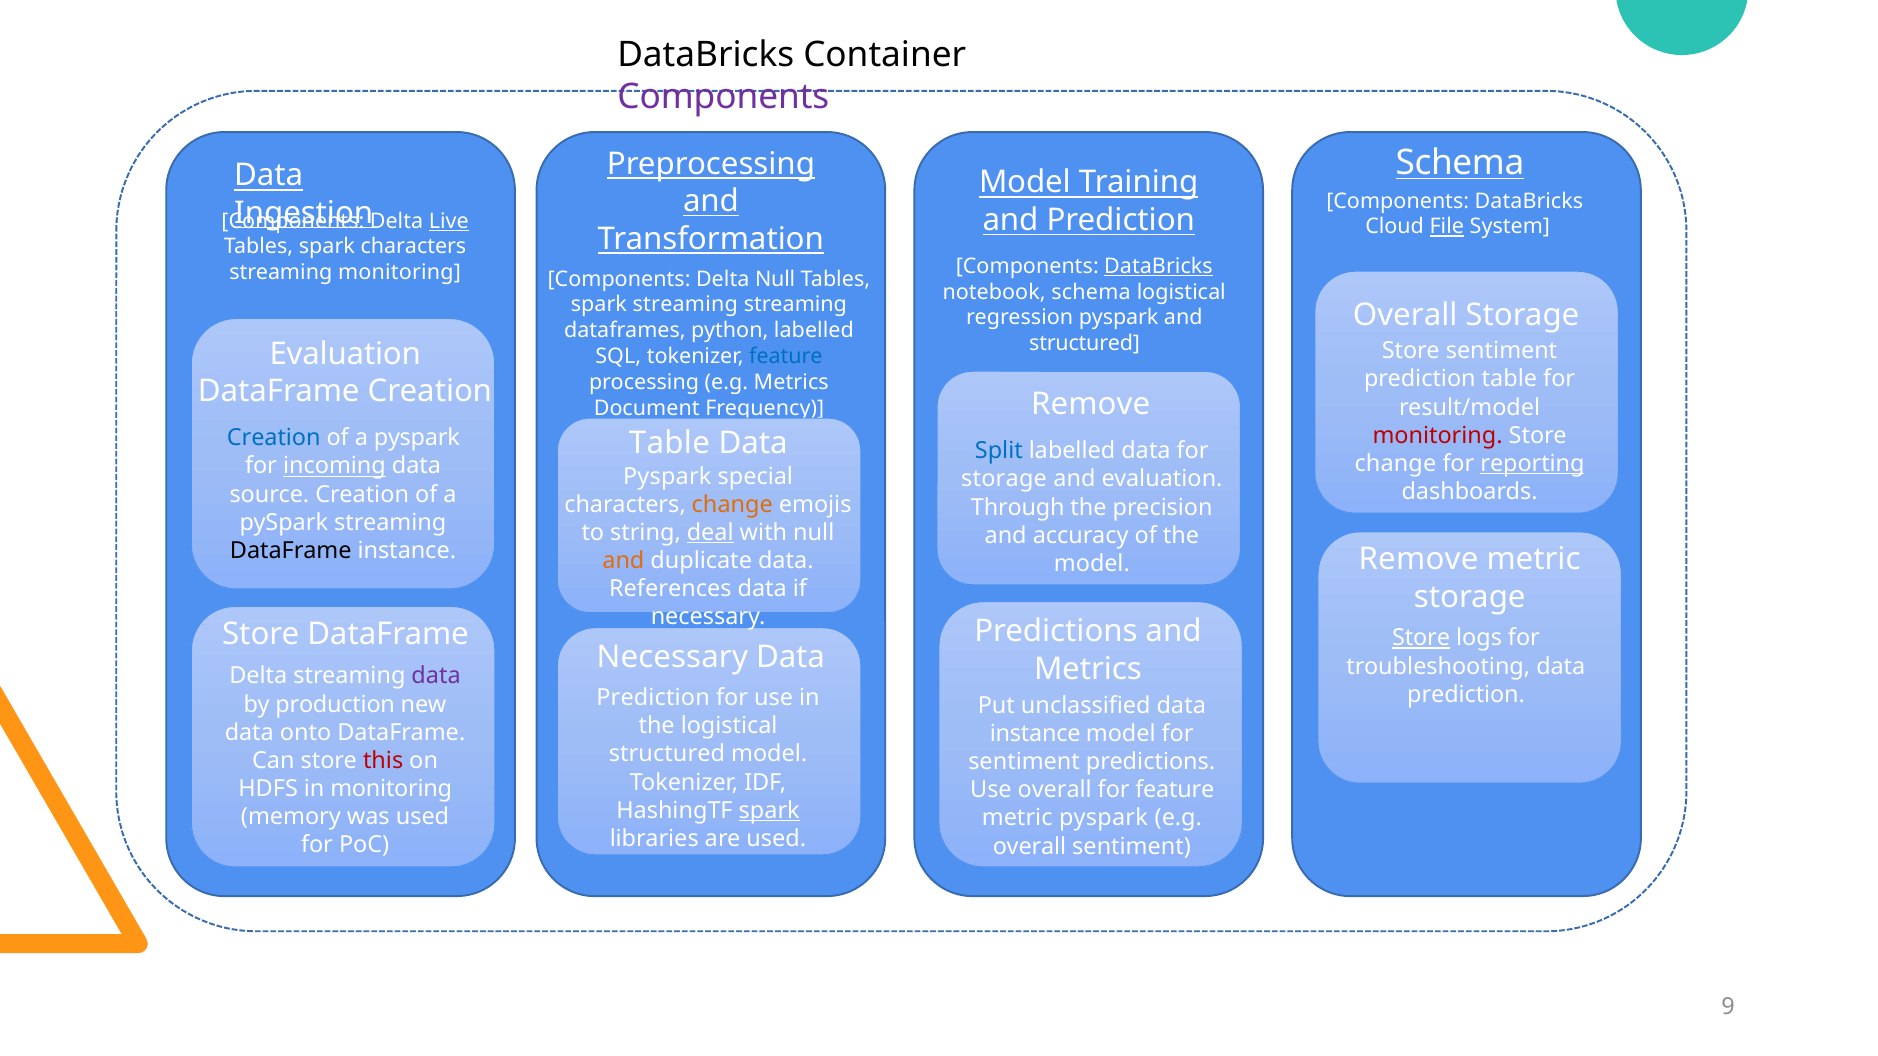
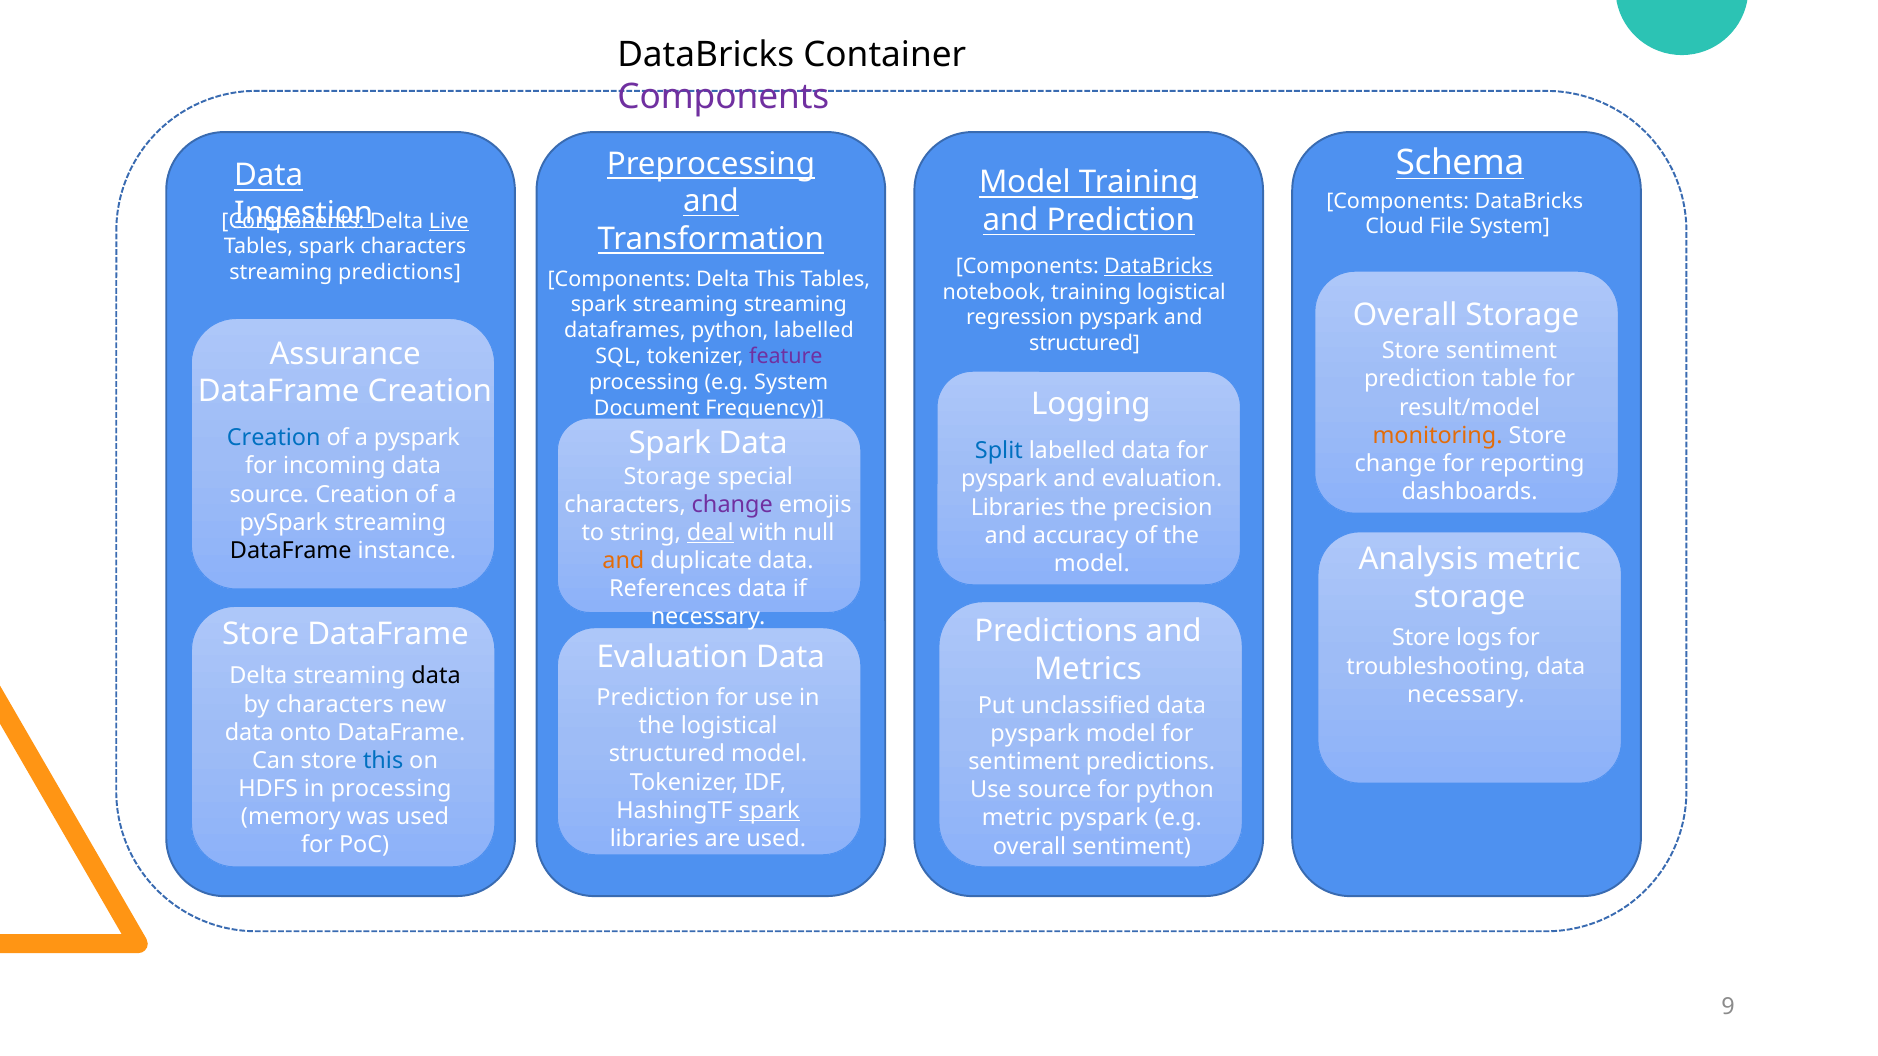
File underline: present -> none (1447, 227)
streaming monitoring: monitoring -> predictions (399, 273)
Delta Null: Null -> This (775, 279)
notebook schema: schema -> training (1091, 292)
Evaluation: Evaluation -> Assurance (345, 354)
feature colour: blue -> purple (786, 357)
e.g Metrics: Metrics -> System (791, 383)
Remove: Remove -> Logging (1091, 404)
monitoring colour: red -> orange (1438, 436)
Table: Table -> Spark (670, 443)
reporting underline: present -> none (1532, 464)
incoming underline: present -> none (334, 466)
Pyspark: Pyspark -> Storage (667, 477)
storage: storage -> pyspark (1004, 479)
change colour: orange -> purple (732, 505)
Through: Through -> Libraries (1018, 507)
Remove: Remove -> Analysis (1419, 560)
Store underline: present -> none (1421, 638)
Necessary: Necessary -> Evaluation (672, 658)
data colour: purple -> black (436, 676)
prediction: prediction -> necessary (1466, 695)
by production: production -> characters (335, 705)
instance: instance -> pyspark (1035, 734)
this colour: red -> blue (383, 761)
in monitoring: monitoring -> processing (391, 789)
Use overall: overall -> source (1055, 790)
for feature: feature -> python (1175, 790)
